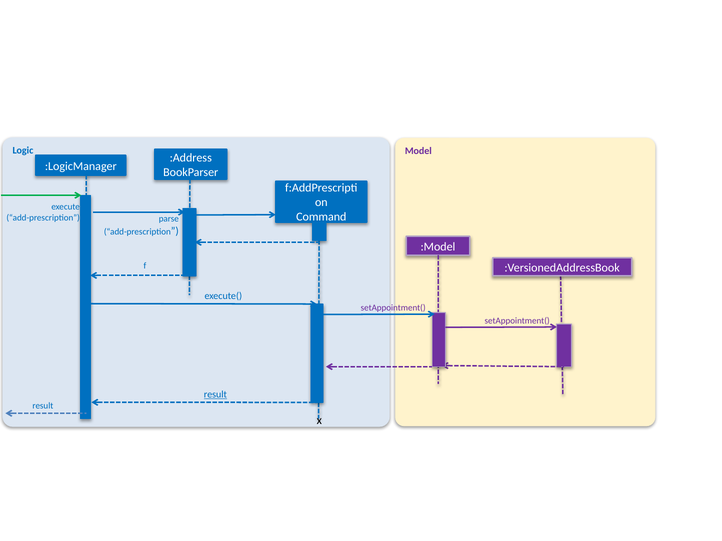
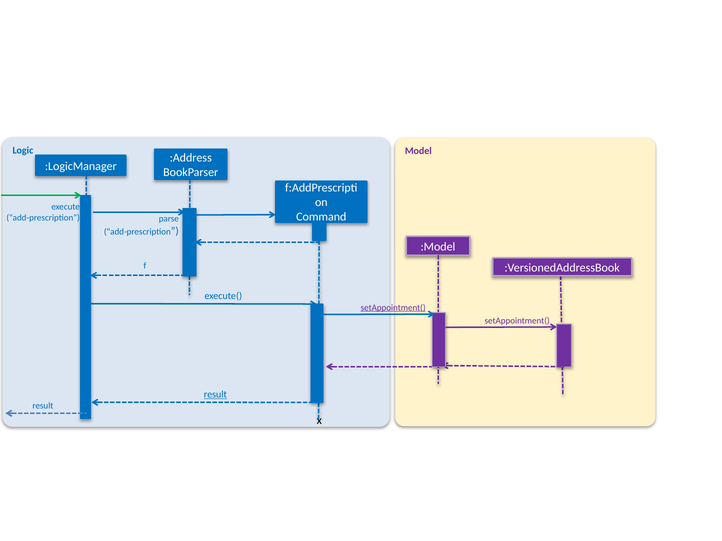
setAppointment( underline: none -> present (393, 308)
